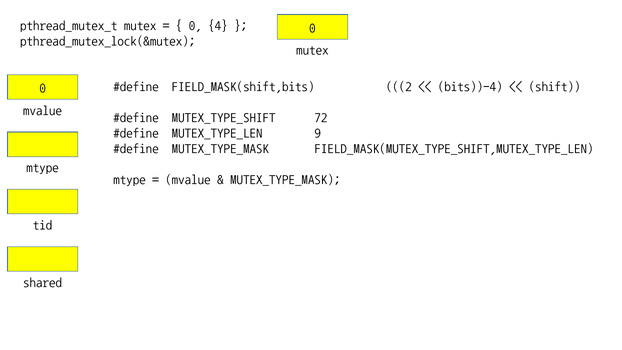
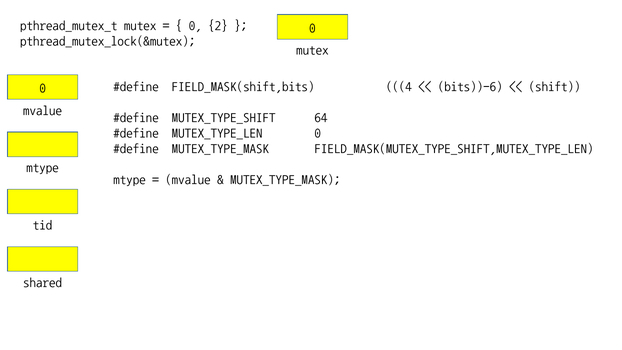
4: 4 -> 2 (218, 26)
2: 2 -> 4 (399, 86)
bits))-4: bits))-4 -> bits))-6 (470, 86)
72: 72 -> 64 (321, 117)
MUTEX_TYPE_LEN 9: 9 -> 0 (318, 133)
